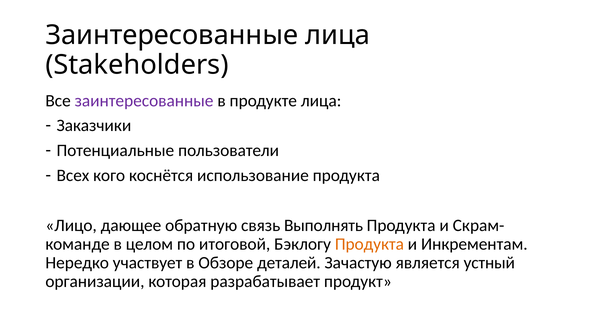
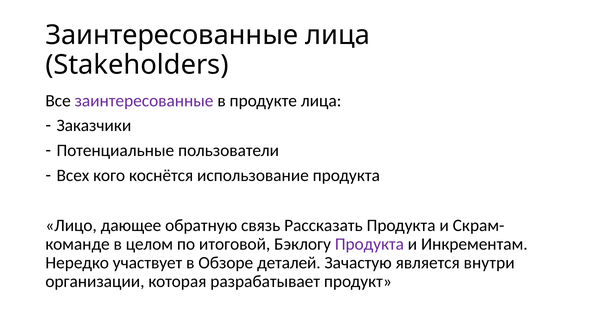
Выполнять: Выполнять -> Рассказать (323, 225)
Продукта colour: orange -> purple (369, 244)
устный: устный -> внутри (489, 263)
